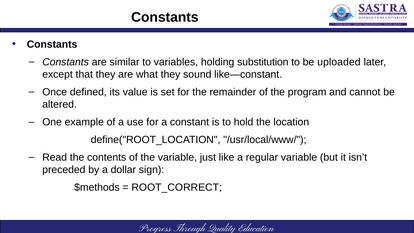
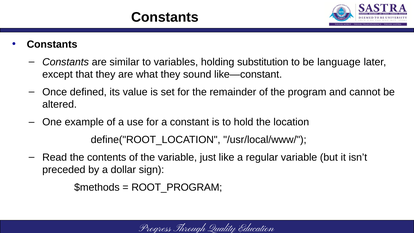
uploaded: uploaded -> language (339, 62)
ROOT_CORRECT: ROOT_CORRECT -> ROOT_PROGRAM (177, 187)
